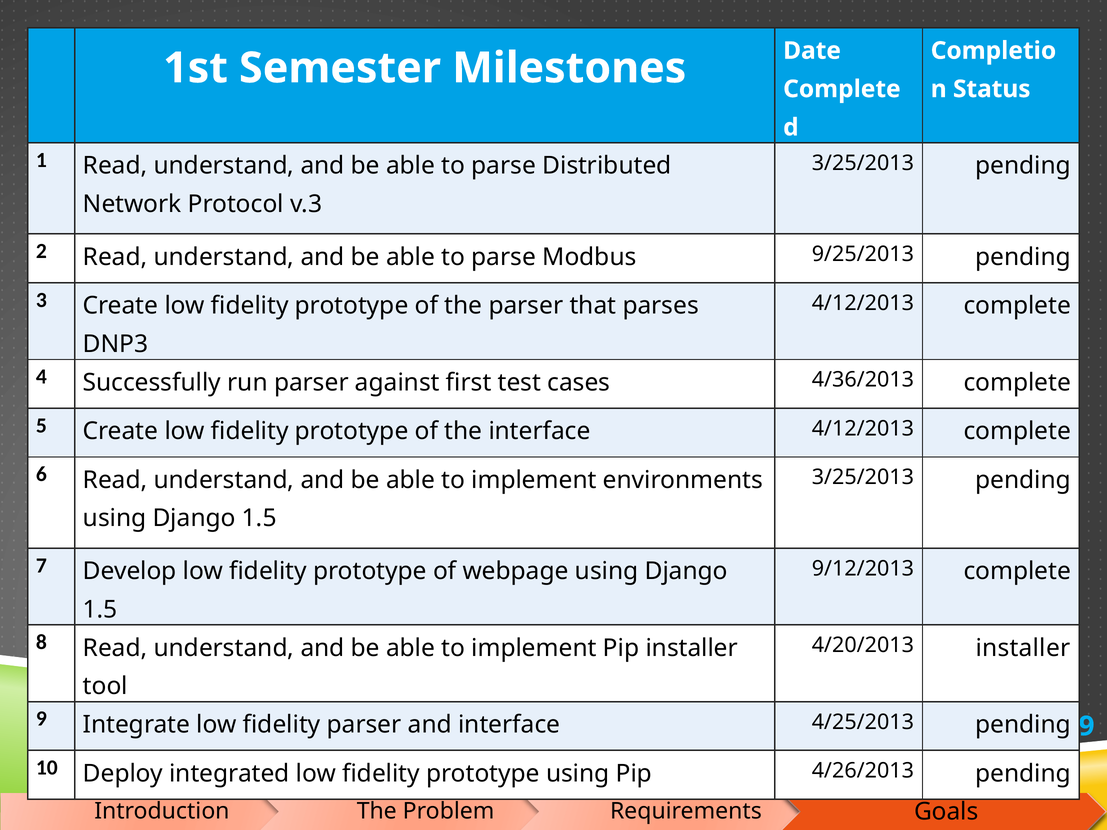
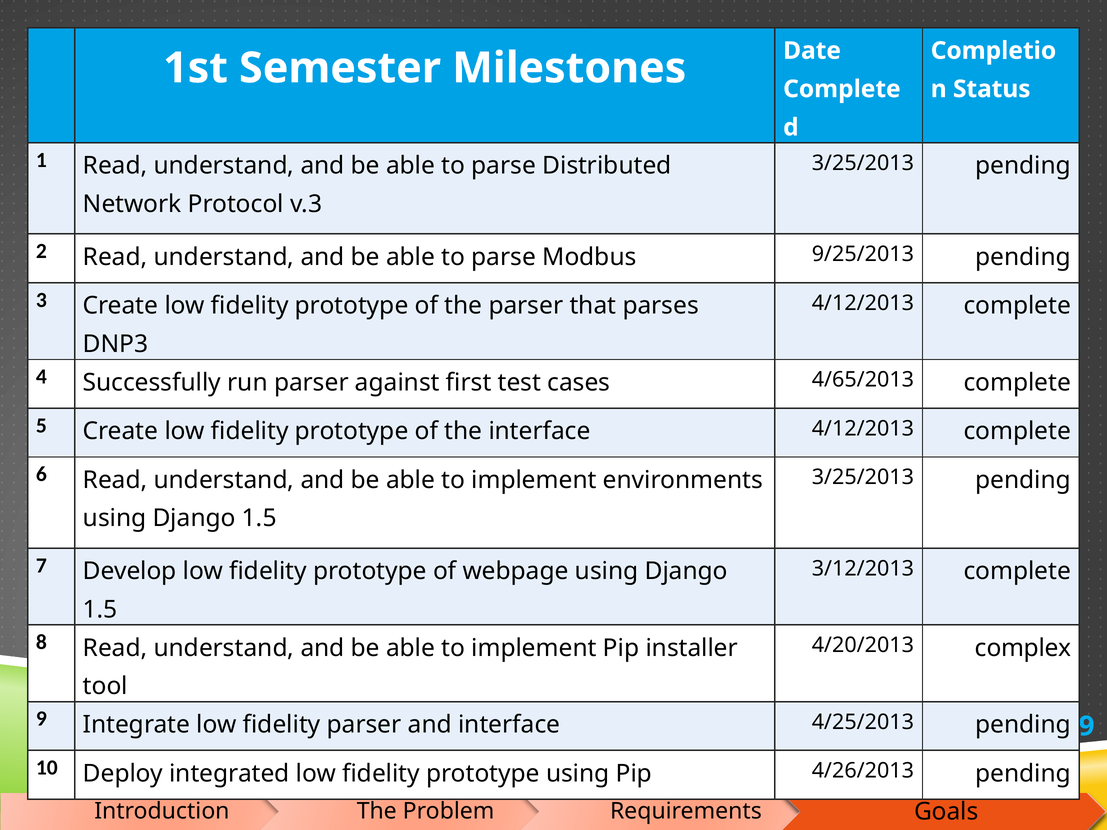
4/36/2013: 4/36/2013 -> 4/65/2013 (863, 380)
9/12/2013: 9/12/2013 -> 3/12/2013 (863, 569)
4/20/2013 installer: installer -> complex (1023, 648)
